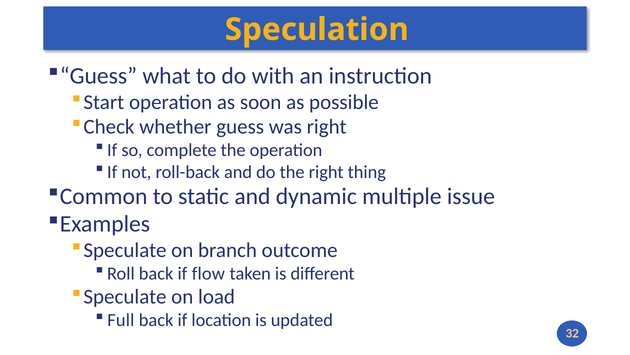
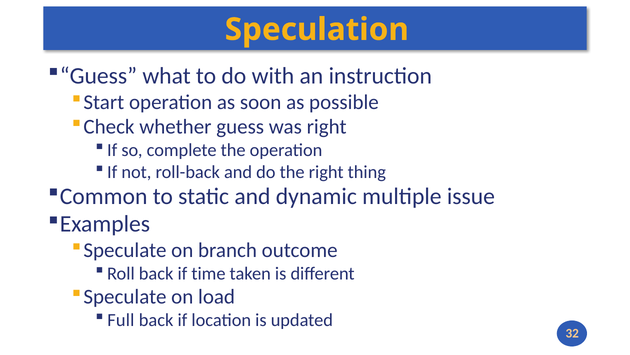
flow: flow -> time (208, 273)
